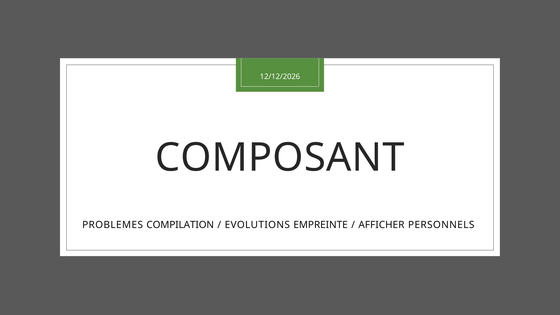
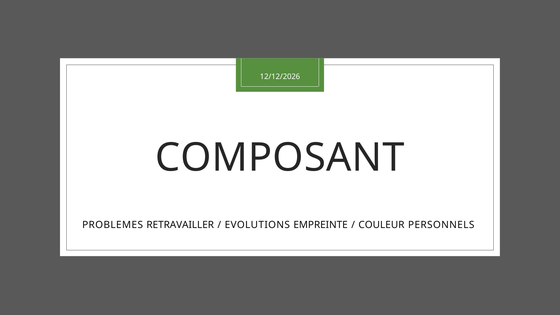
COMPILATION: COMPILATION -> RETRAVAILLER (180, 225)
AFFICHER: AFFICHER -> COULEUR (381, 225)
